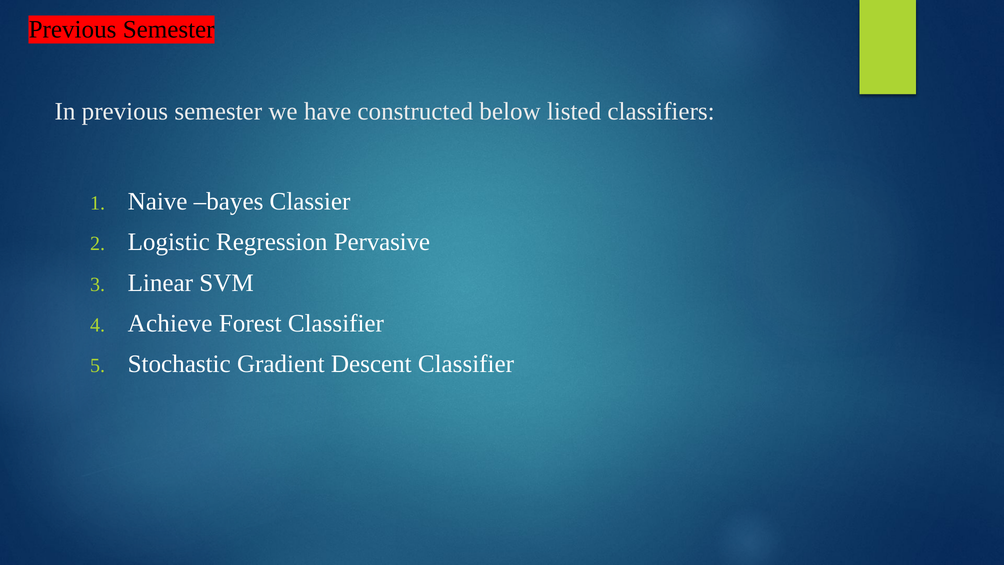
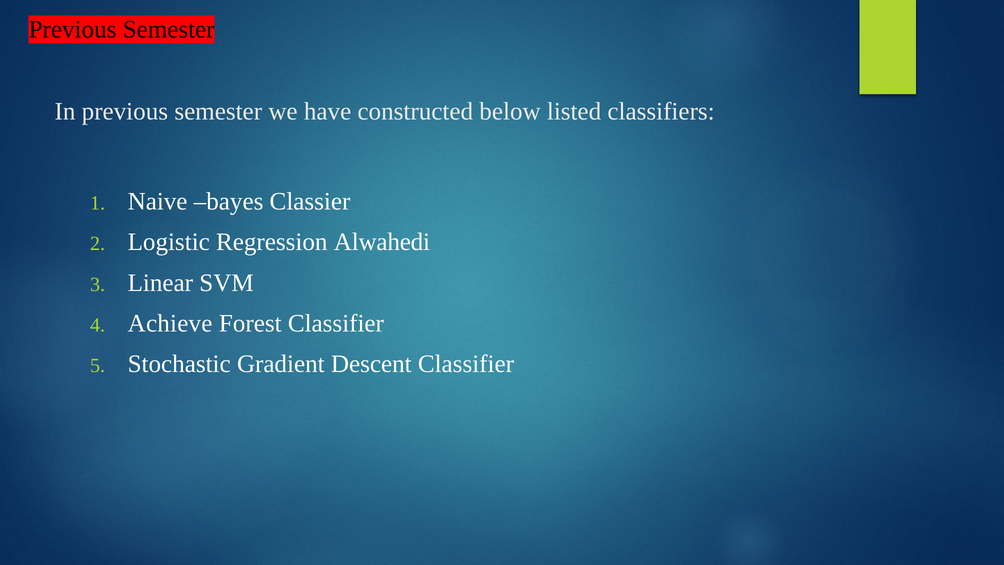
Pervasive: Pervasive -> Alwahedi (382, 242)
